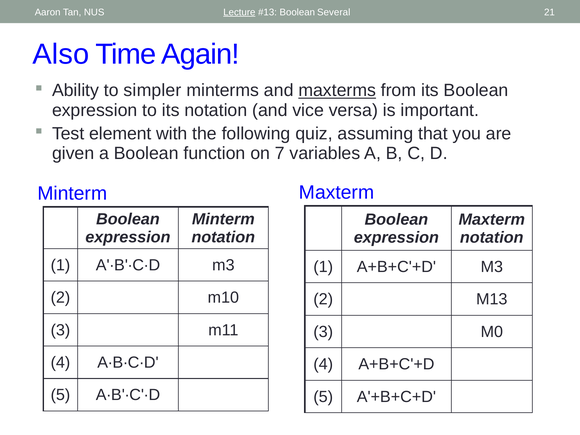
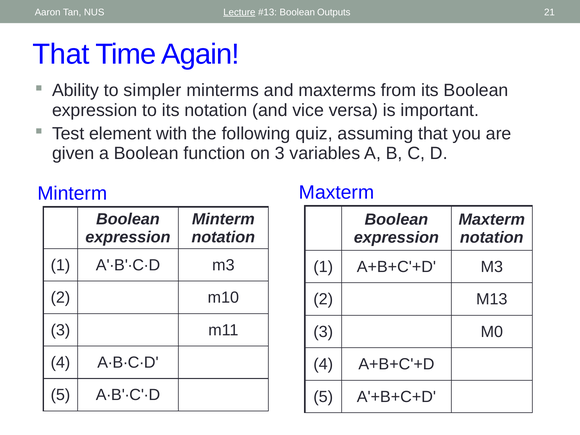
Several: Several -> Outputs (334, 12)
Also: Also -> That (61, 54)
maxterms underline: present -> none (337, 90)
on 7: 7 -> 3 (280, 153)
